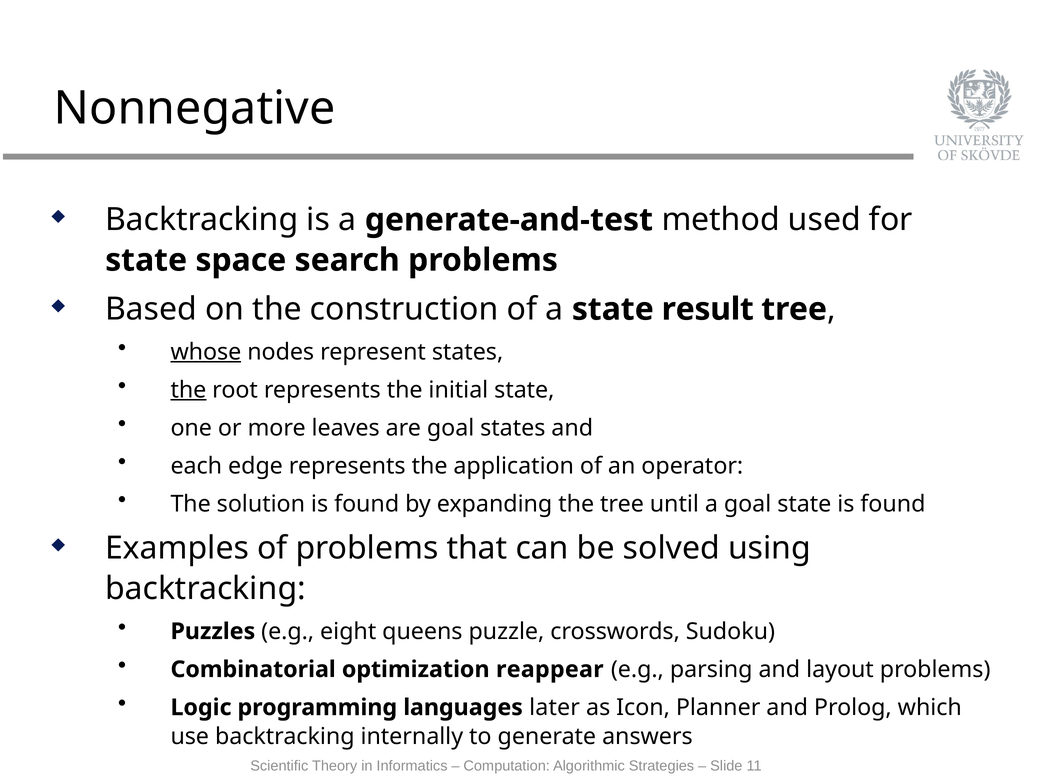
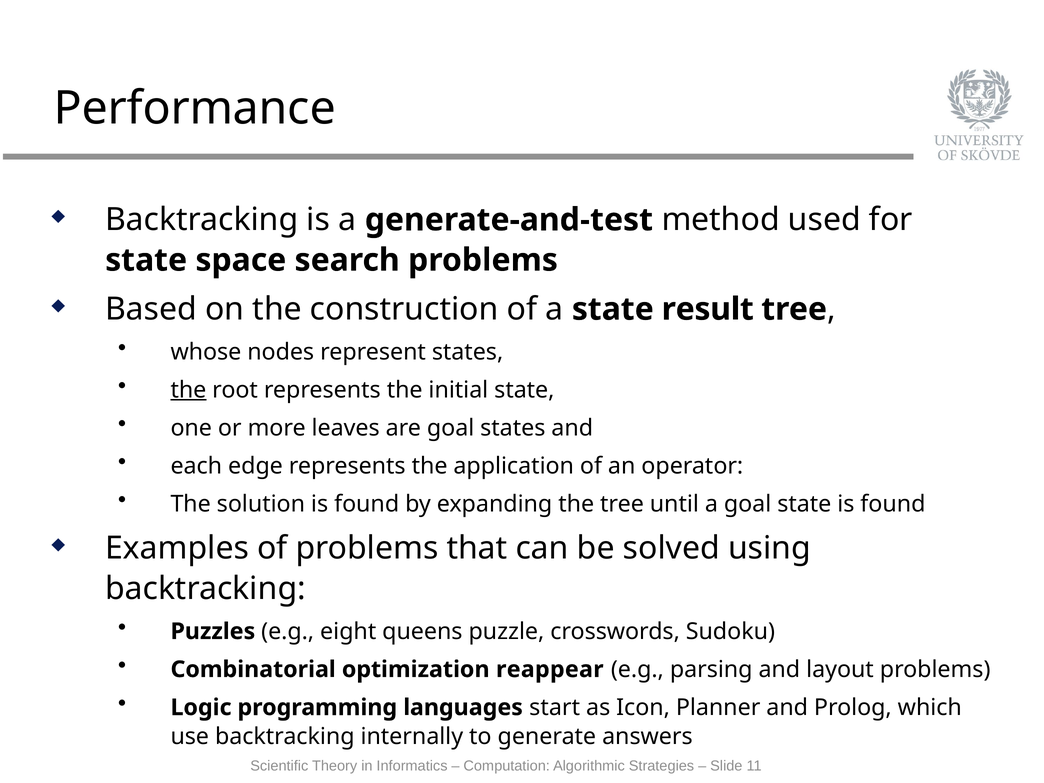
Nonnegative: Nonnegative -> Performance (195, 109)
whose underline: present -> none (206, 352)
later: later -> start (555, 708)
